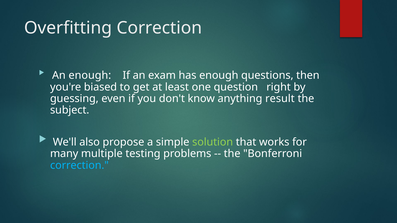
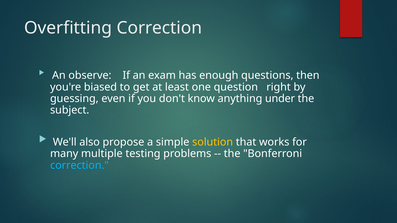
An enough: enough -> observe (90, 76)
result: result -> under (280, 99)
solution colour: light green -> yellow (213, 142)
